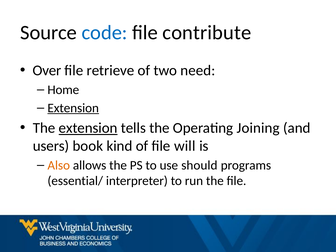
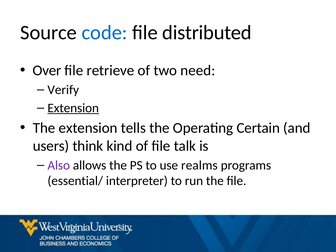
contribute: contribute -> distributed (207, 33)
Home: Home -> Verify (63, 90)
extension underline: present -> none (88, 128)
Joining: Joining -> Certain (258, 128)
book: book -> think (88, 146)
will: will -> talk (185, 146)
Also colour: orange -> purple (59, 165)
should: should -> realms (199, 165)
